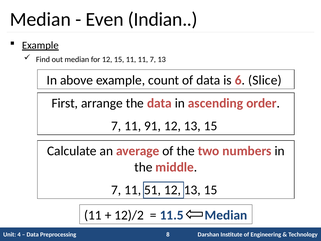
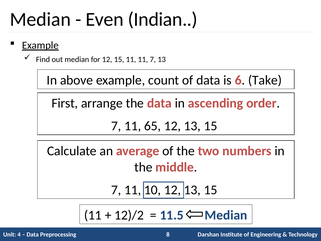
Slice: Slice -> Take (265, 80)
91: 91 -> 65 (153, 126)
51: 51 -> 10 (153, 190)
